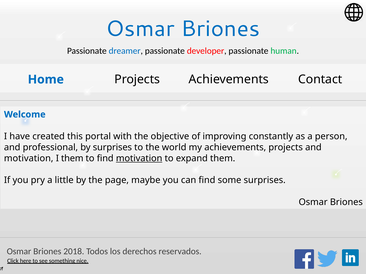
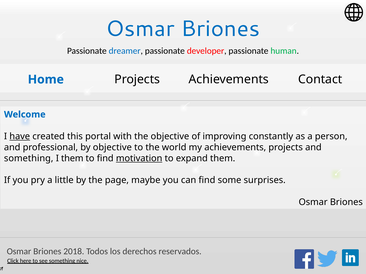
have underline: none -> present (20, 137)
by surprises: surprises -> objective (112, 148)
motivation: motivation -> something (29, 159)
